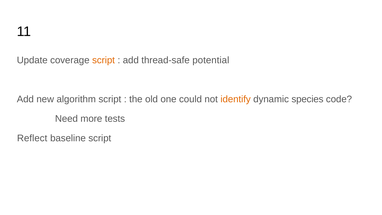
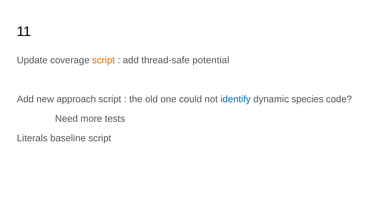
algorithm: algorithm -> approach (76, 99)
identify colour: orange -> blue (236, 99)
Reflect: Reflect -> Literals (32, 138)
